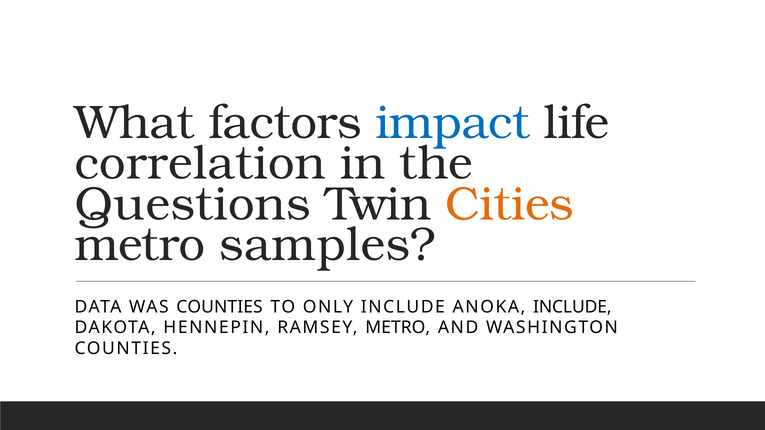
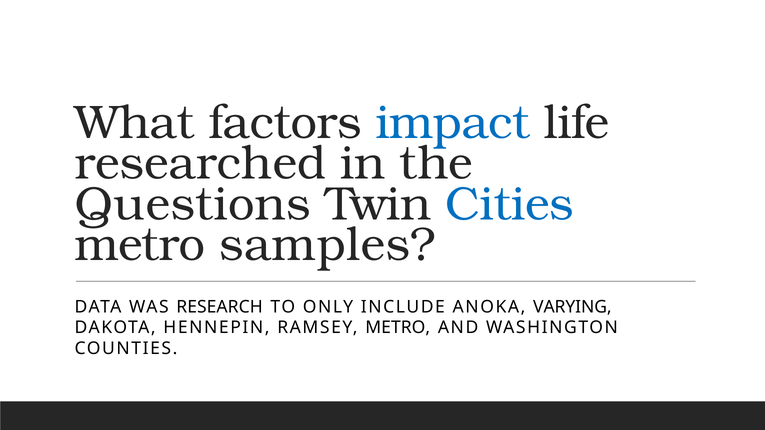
correlation: correlation -> researched (200, 164)
Cities colour: orange -> blue (510, 204)
WAS COUNTIES: COUNTIES -> RESEARCH (220, 307)
ANOKA INCLUDE: INCLUDE -> VARYING (572, 307)
